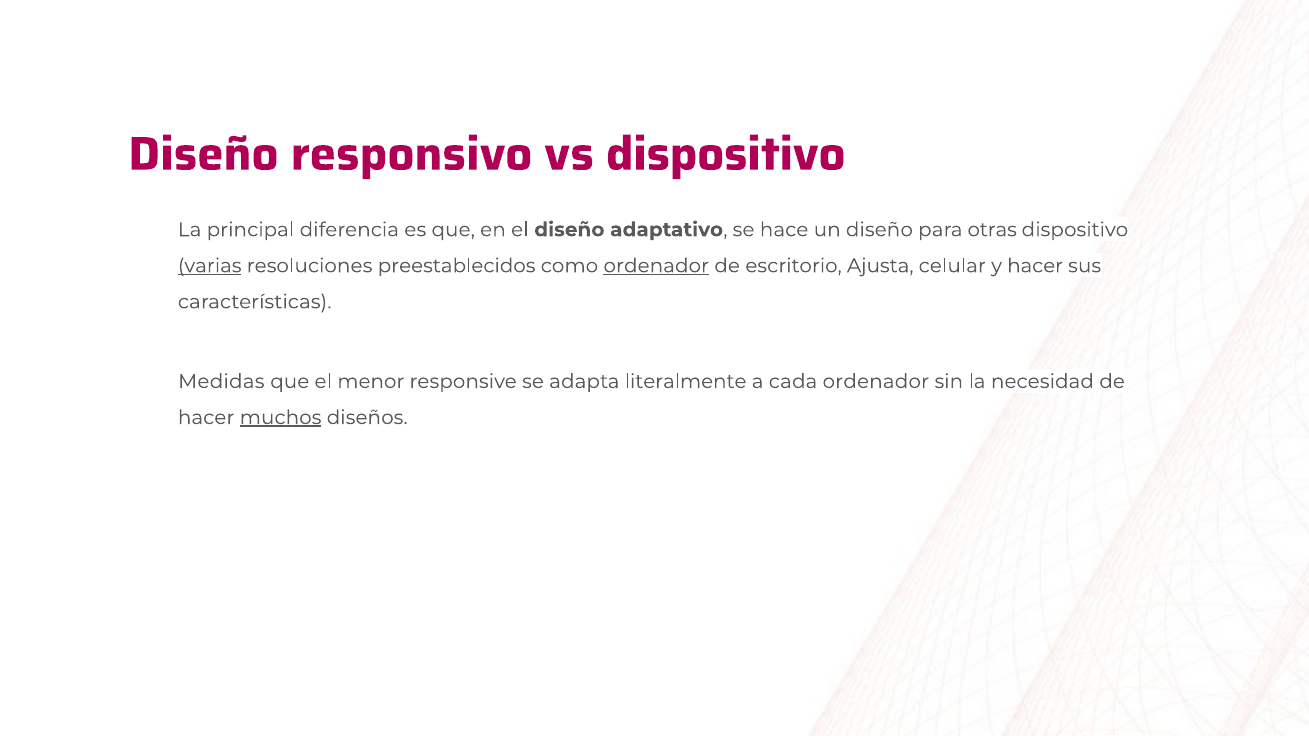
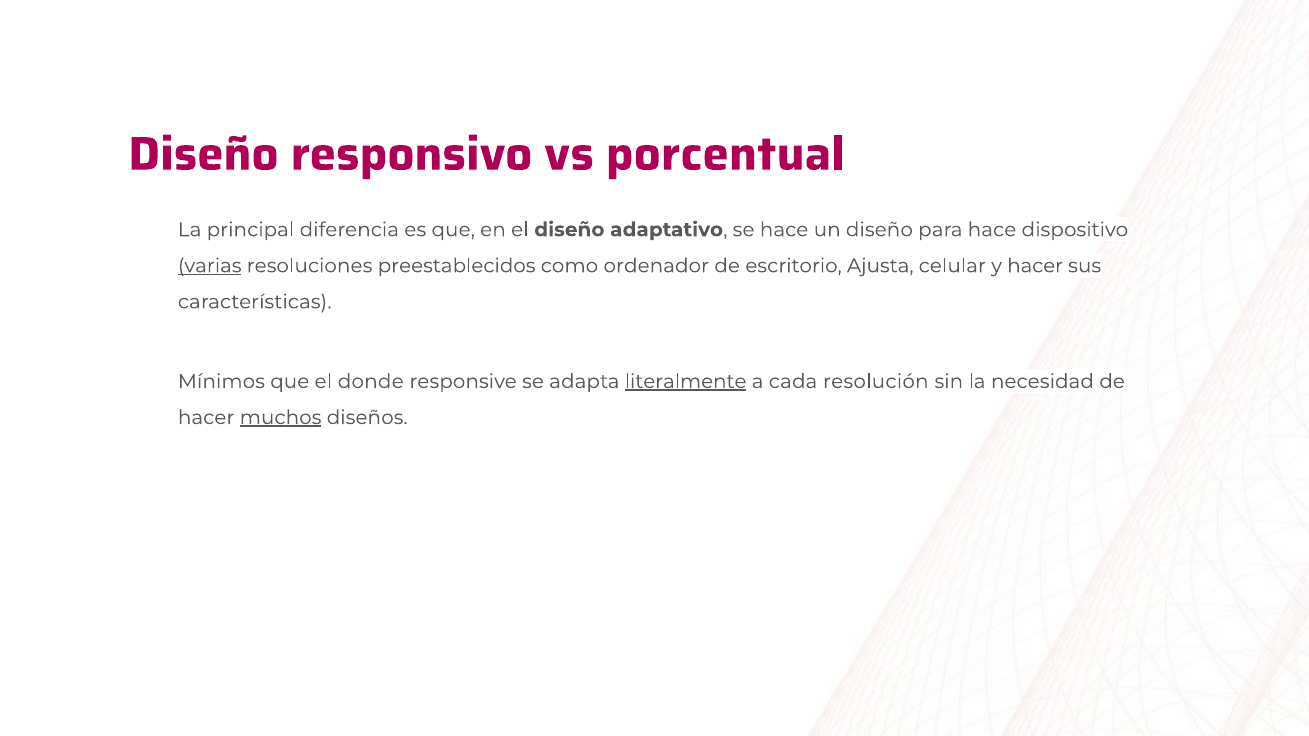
vs dispositivo: dispositivo -> porcentual (725, 154)
para otras: otras -> hace (992, 230)
ordenador underline: present -> none (656, 266)
Medidas: Medidas -> Mínimos (221, 382)
menor: menor -> donde (371, 382)
literalmente underline: none -> present (686, 382)
cada ordenador: ordenador -> resolución (876, 382)
